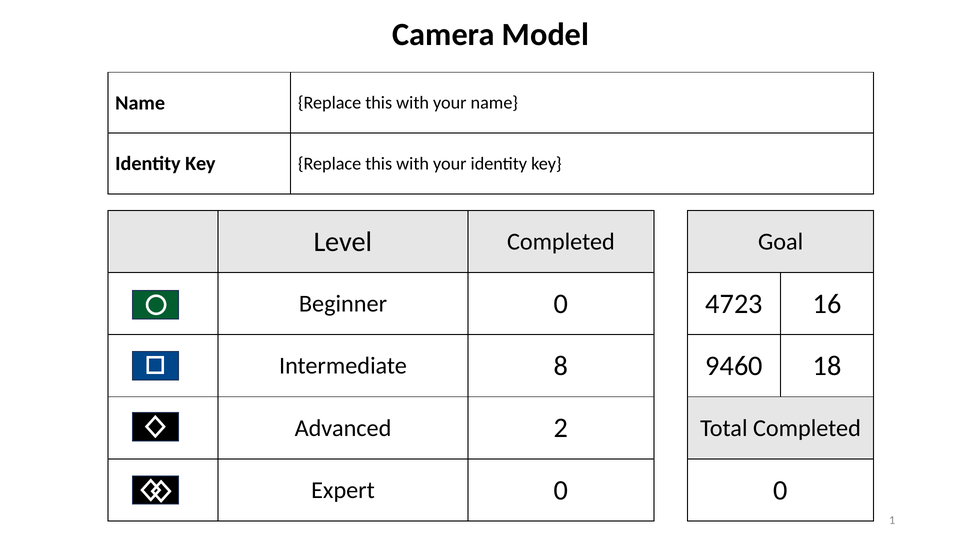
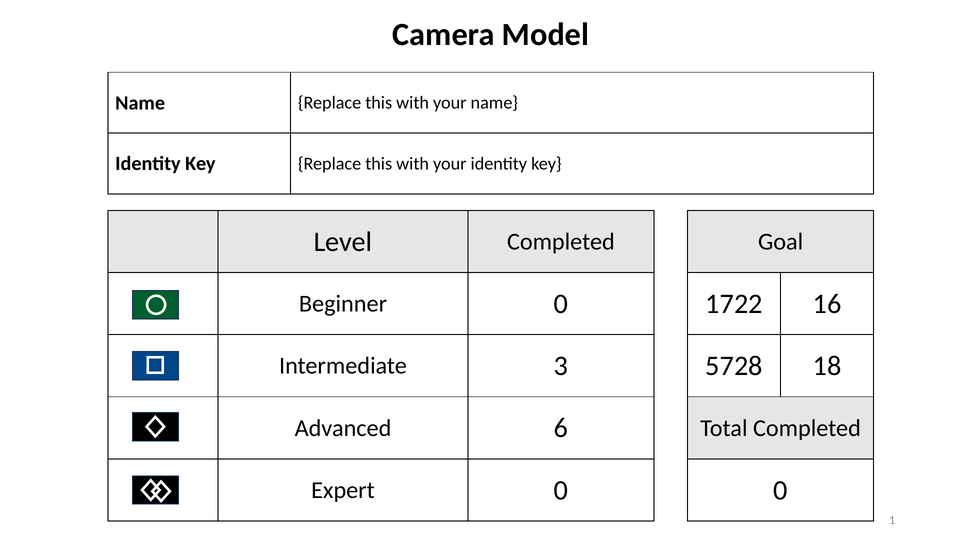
4723: 4723 -> 1722 (734, 304)
9460: 9460 -> 5728 (734, 366)
8: 8 -> 3 (561, 366)
2: 2 -> 6 (561, 428)
